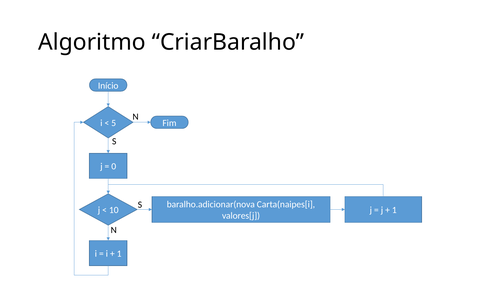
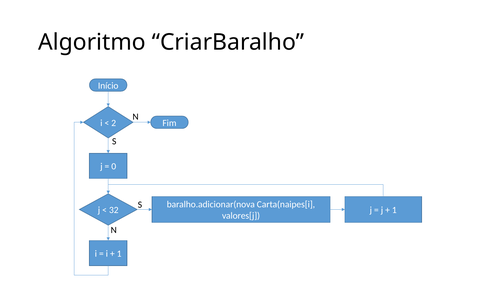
5: 5 -> 2 (114, 123)
10: 10 -> 32 (114, 210)
